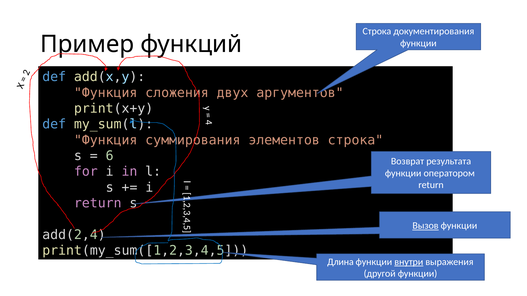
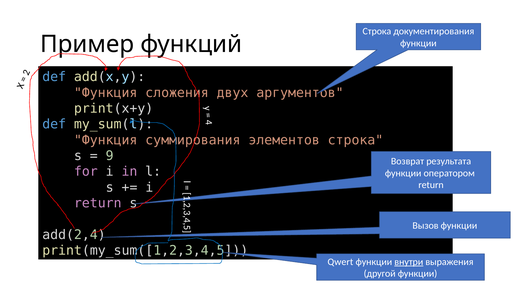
6: 6 -> 9 (110, 156)
Вызов underline: present -> none (426, 226)
Длина: Длина -> Qwert (340, 262)
